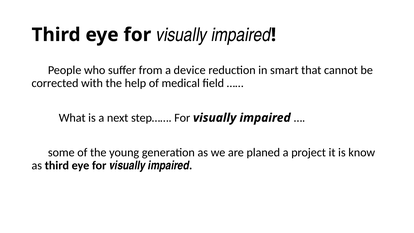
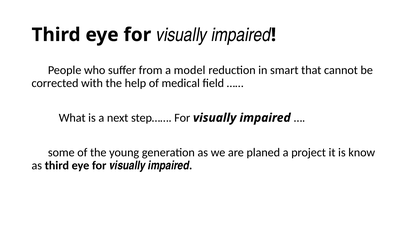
device: device -> model (190, 70)
